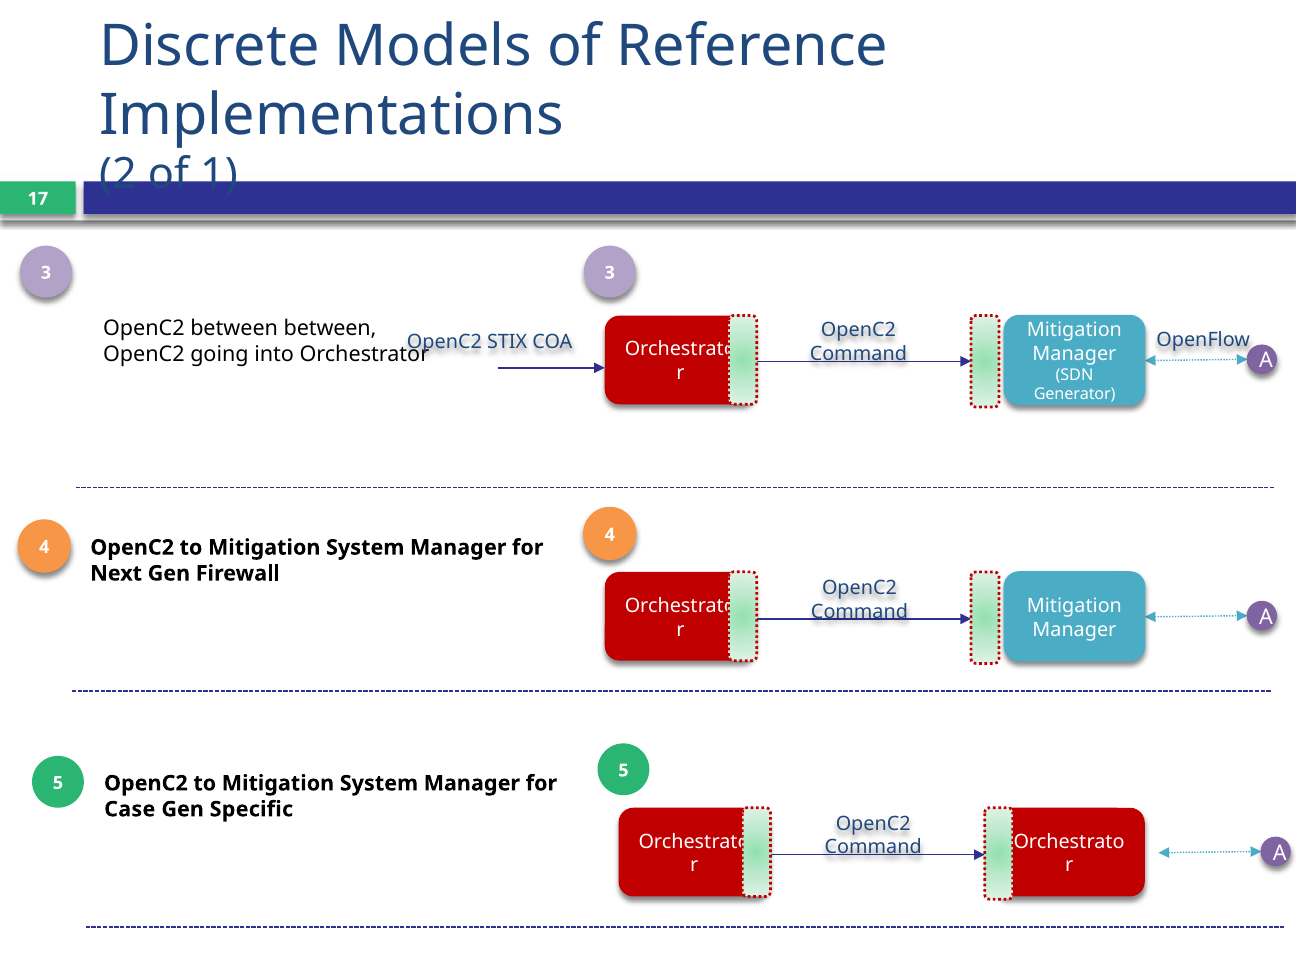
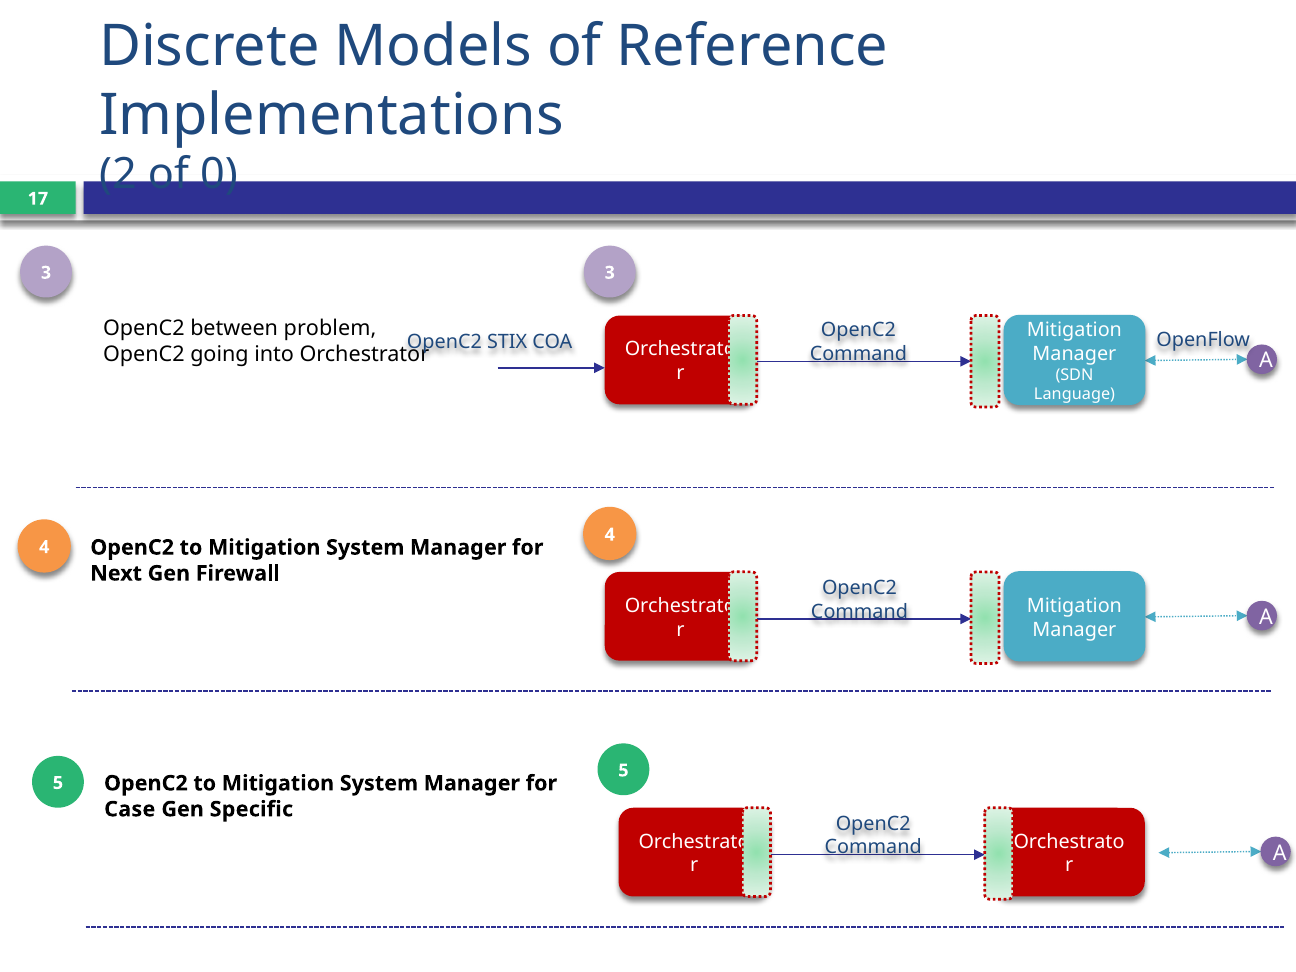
1: 1 -> 0 (219, 175)
between between: between -> problem (330, 328)
Generator: Generator -> Language (1075, 395)
